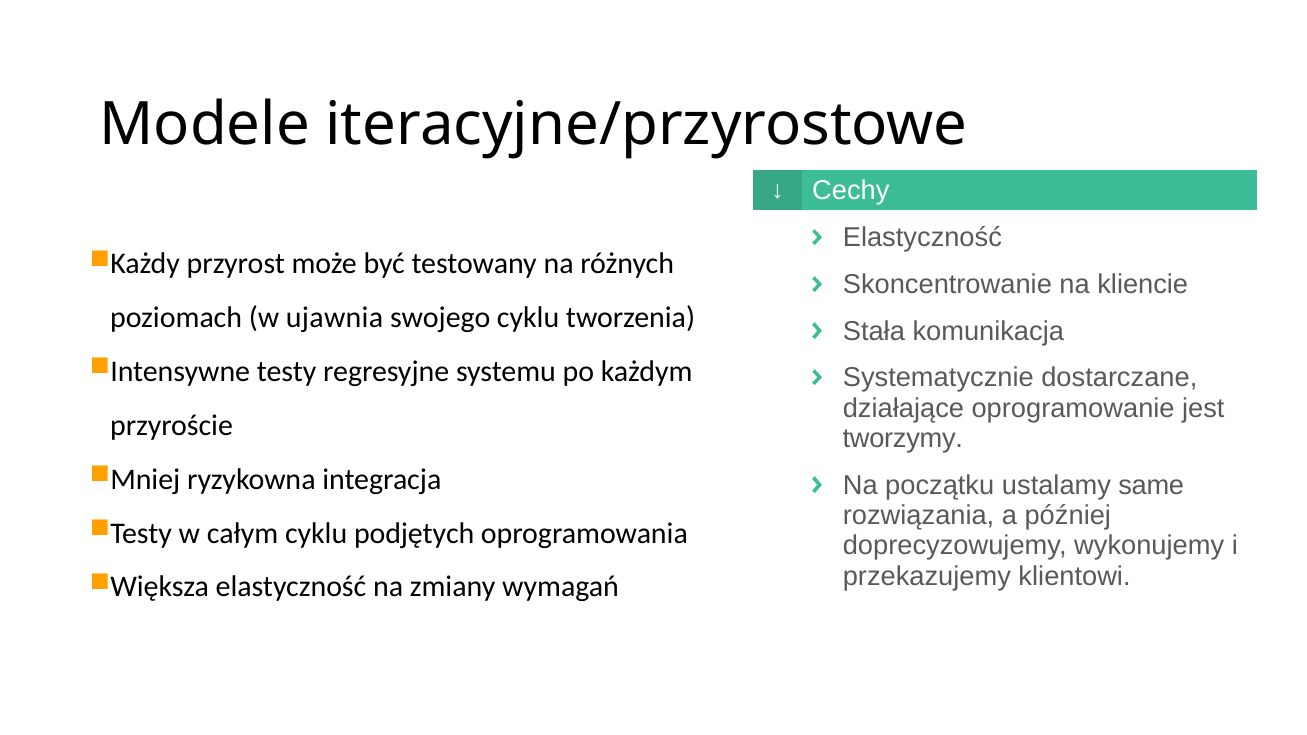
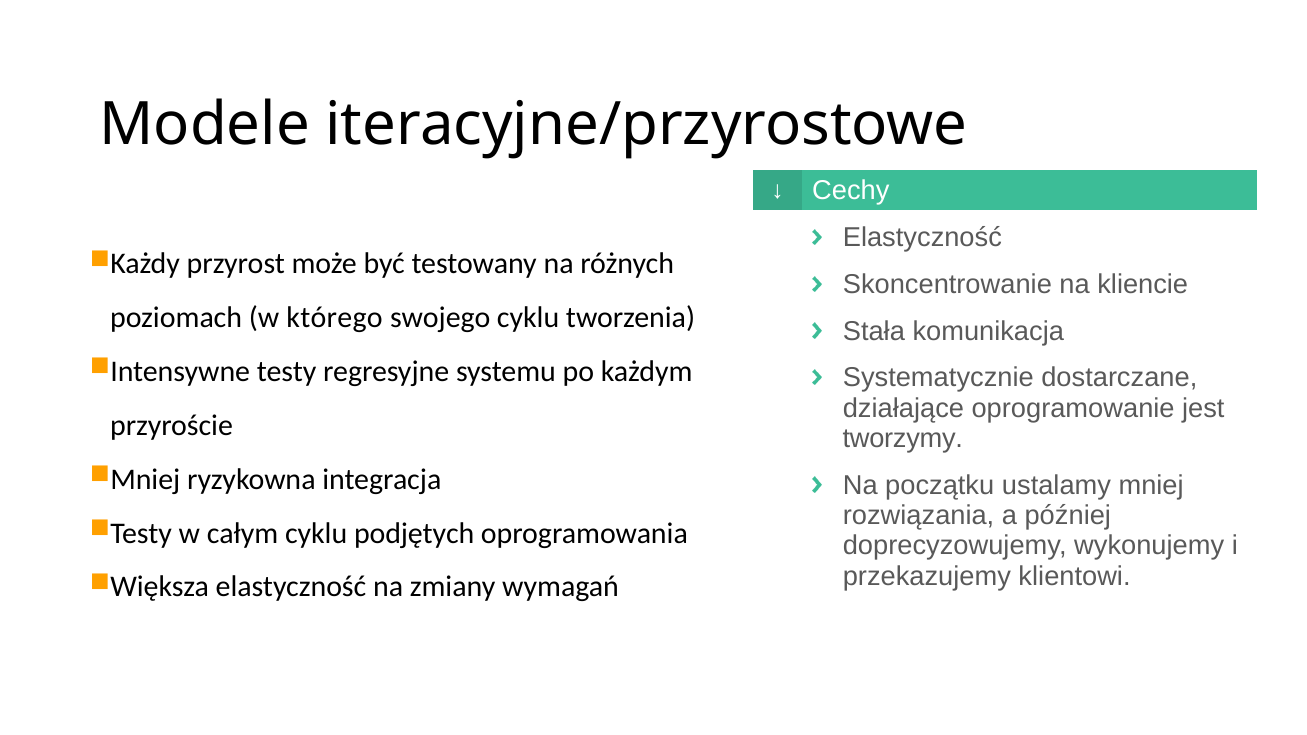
ujawnia: ujawnia -> którego (335, 318)
same: same -> mniej (1151, 485)
